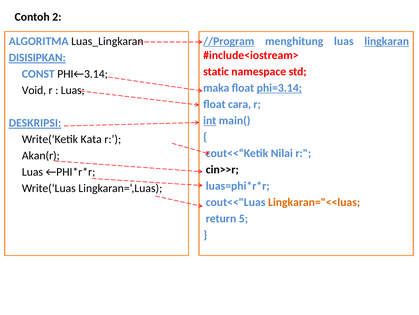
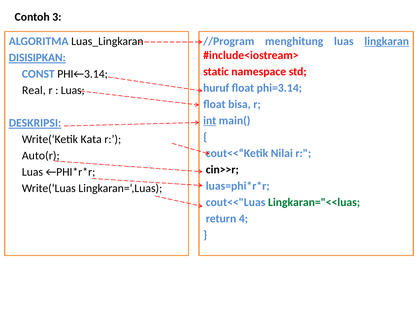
2: 2 -> 3 (57, 17)
//Program underline: present -> none (229, 41)
maka: maka -> huruf (216, 88)
phi=3.14 underline: present -> none (279, 88)
Void: Void -> Real (34, 90)
cara: cara -> bisa (239, 104)
Akan(r: Akan(r -> Auto(r (41, 155)
Lingkaran="<<luas colour: orange -> green (314, 202)
5: 5 -> 4 (243, 218)
